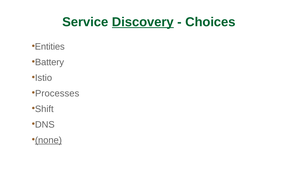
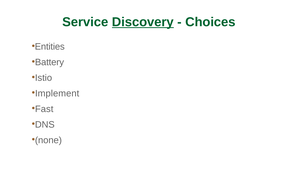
Processes: Processes -> Implement (57, 94)
Shift: Shift -> Fast (44, 109)
none underline: present -> none (48, 140)
